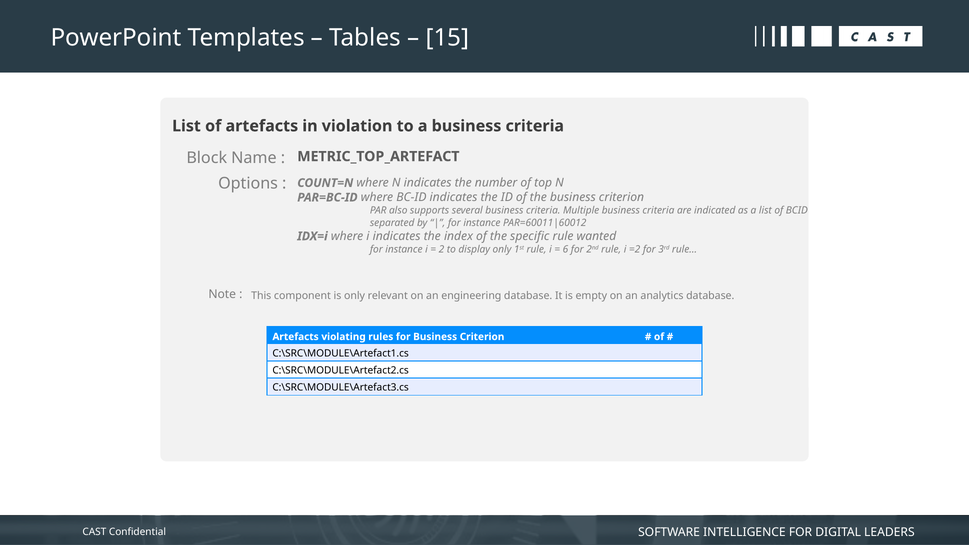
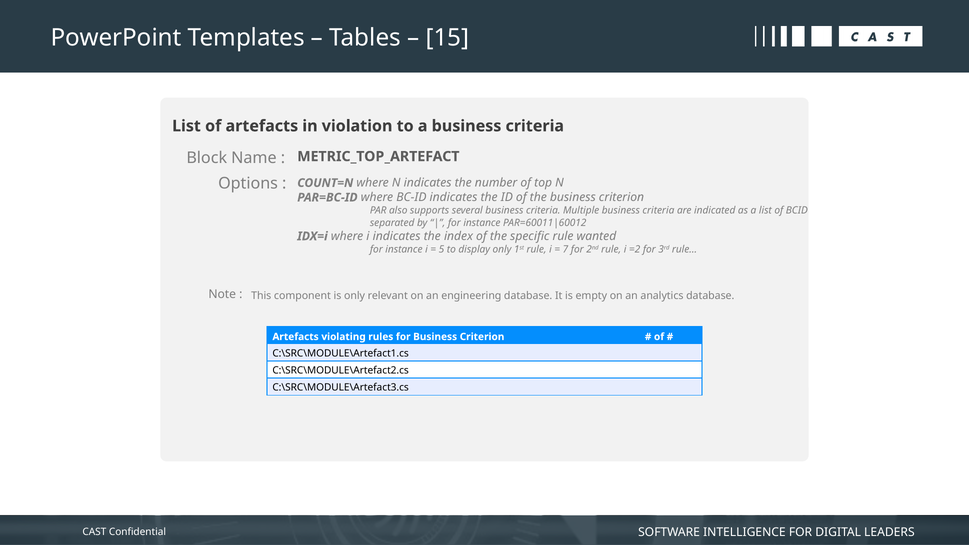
2: 2 -> 5 (441, 249)
6: 6 -> 7 (565, 249)
